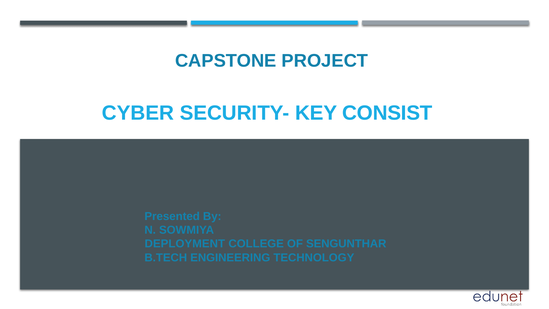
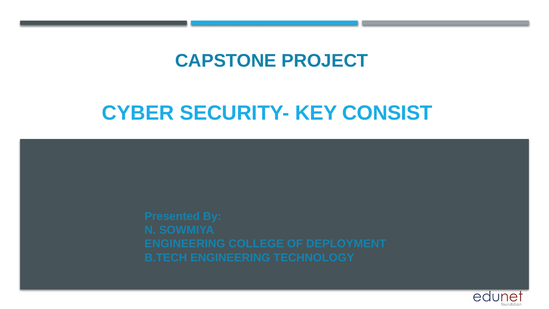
DEPLOYMENT: DEPLOYMENT -> ENGINEERING (185, 244)
SENGUNTHAR: SENGUNTHAR -> DEPLOYMENT (346, 244)
